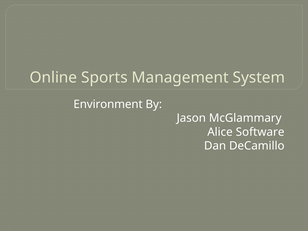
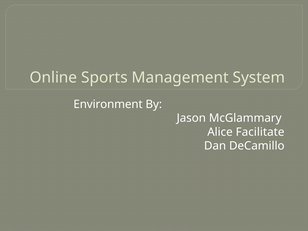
Software: Software -> Facilitate (260, 132)
